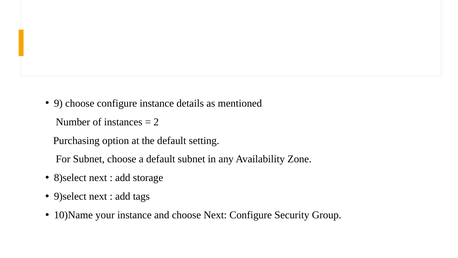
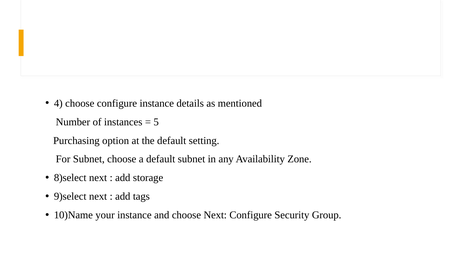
9: 9 -> 4 (58, 103)
2: 2 -> 5 (156, 122)
